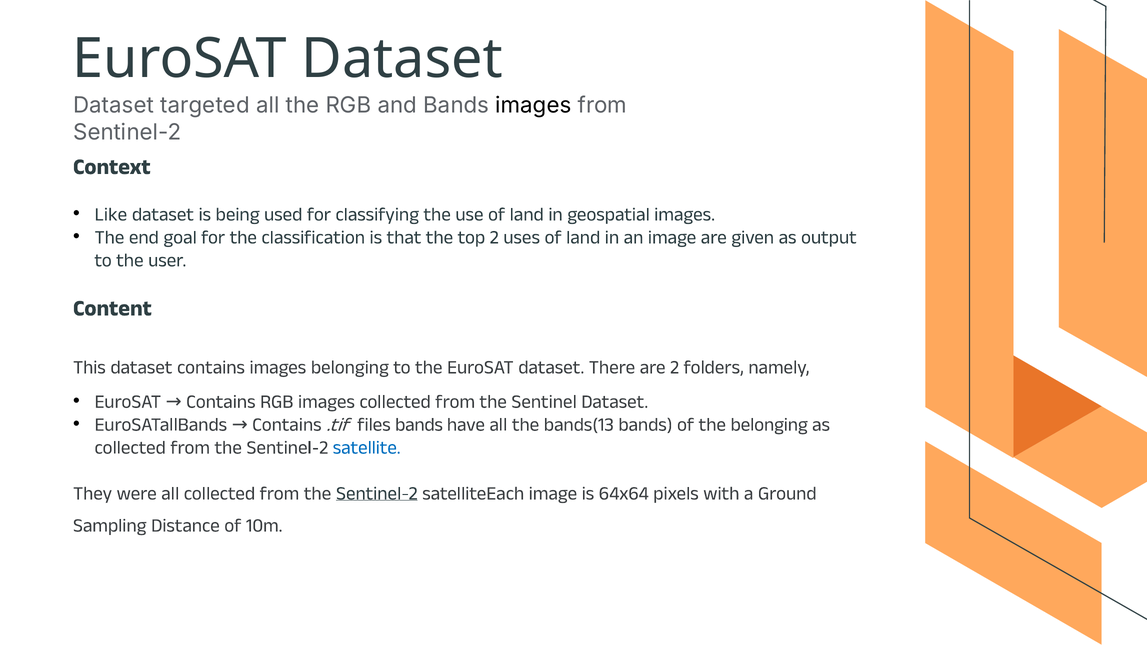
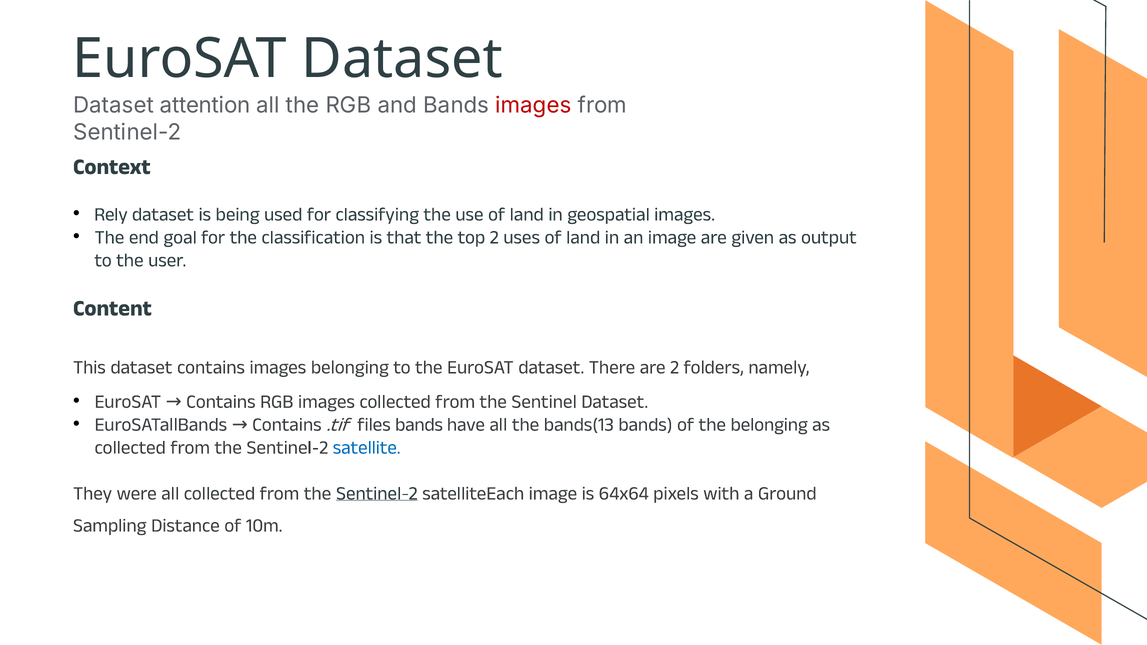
targeted: targeted -> attention (205, 106)
images colour: black -> red (533, 106)
Like: Like -> Rely (111, 214)
